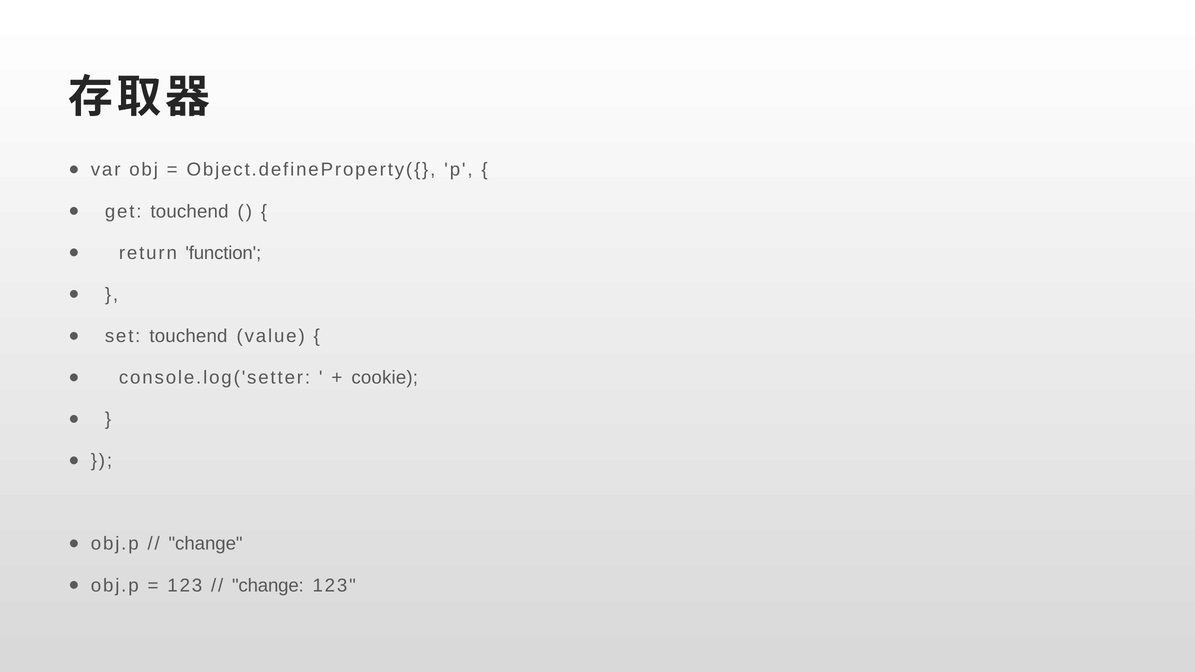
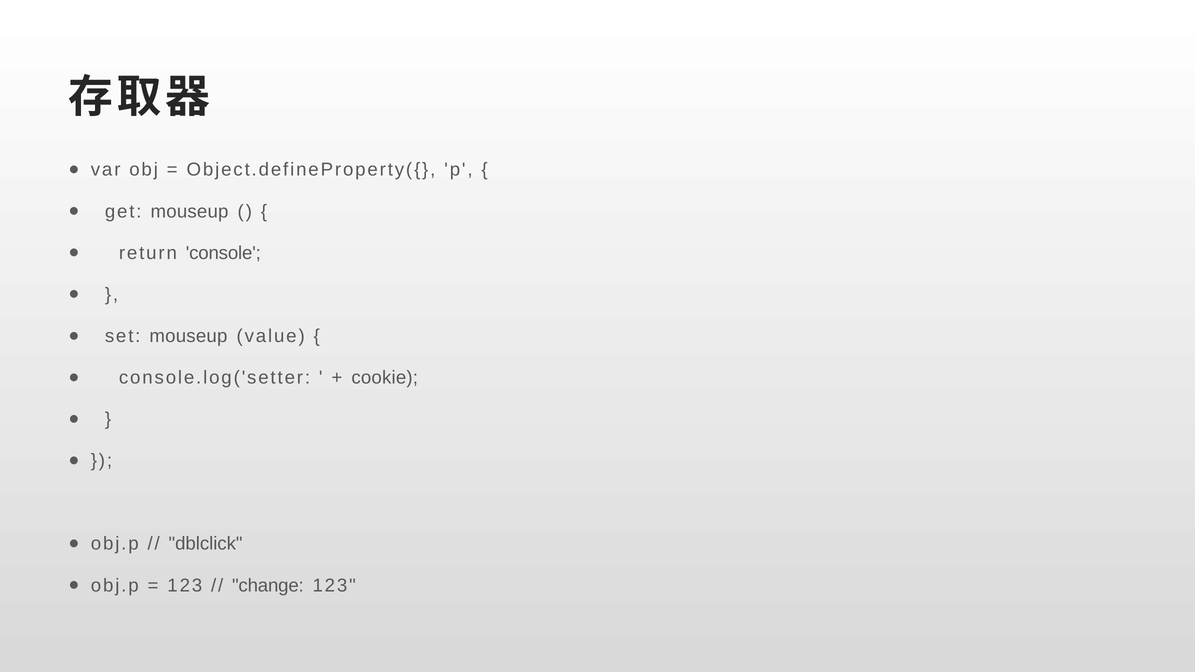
get touchend: touchend -> mouseup (190, 211)
function: function -> console (223, 253)
set touchend: touchend -> mouseup (188, 336)
change: change -> dblclick (206, 544)
